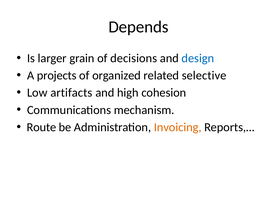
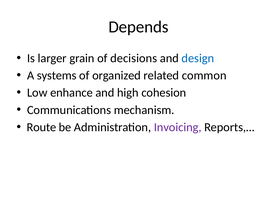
projects: projects -> systems (57, 75)
selective: selective -> common (204, 75)
artifacts: artifacts -> enhance (71, 93)
Invoicing colour: orange -> purple (178, 127)
